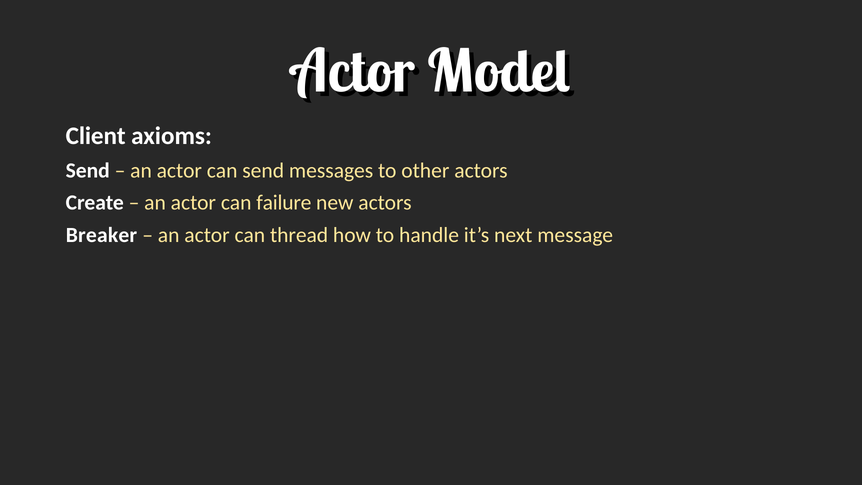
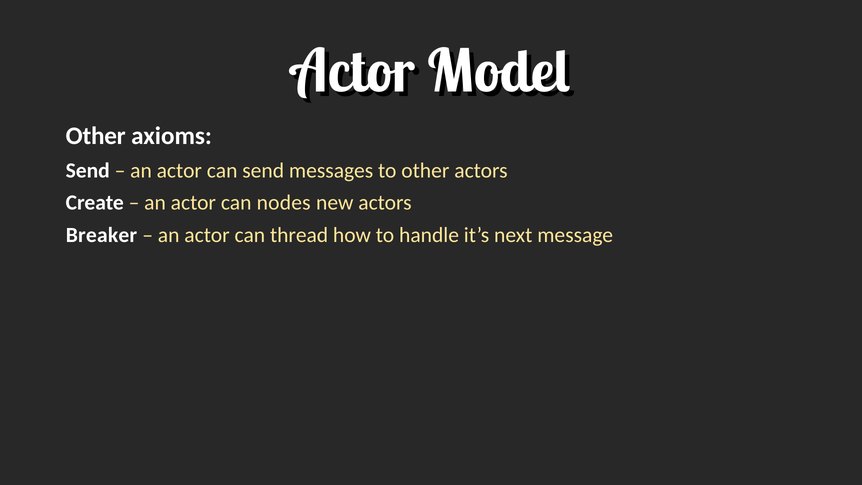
Client: Client -> Other (96, 136)
failure: failure -> nodes (284, 203)
